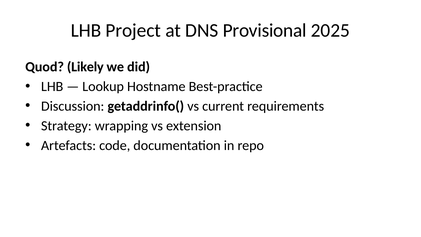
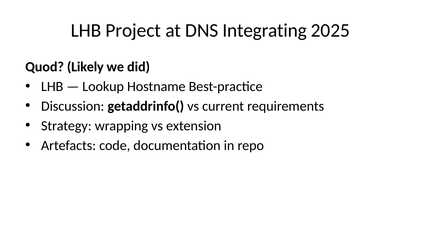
Provisional: Provisional -> Integrating (265, 31)
